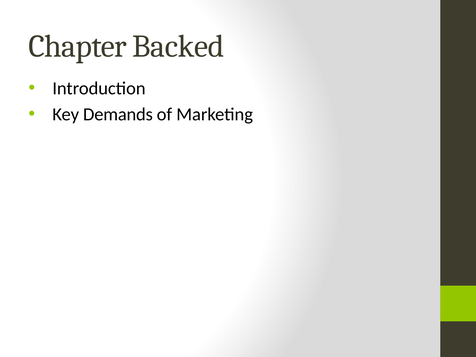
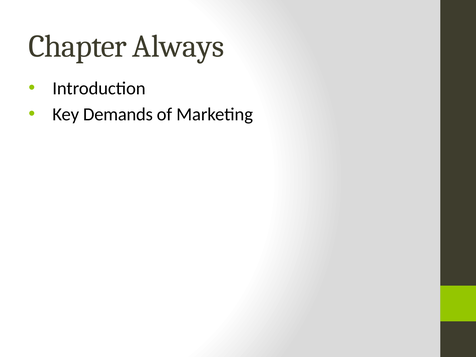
Backed: Backed -> Always (178, 46)
